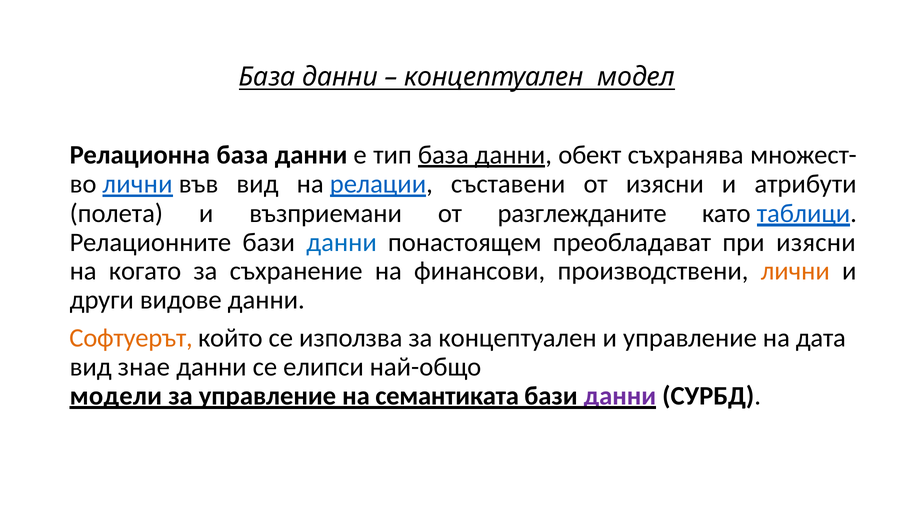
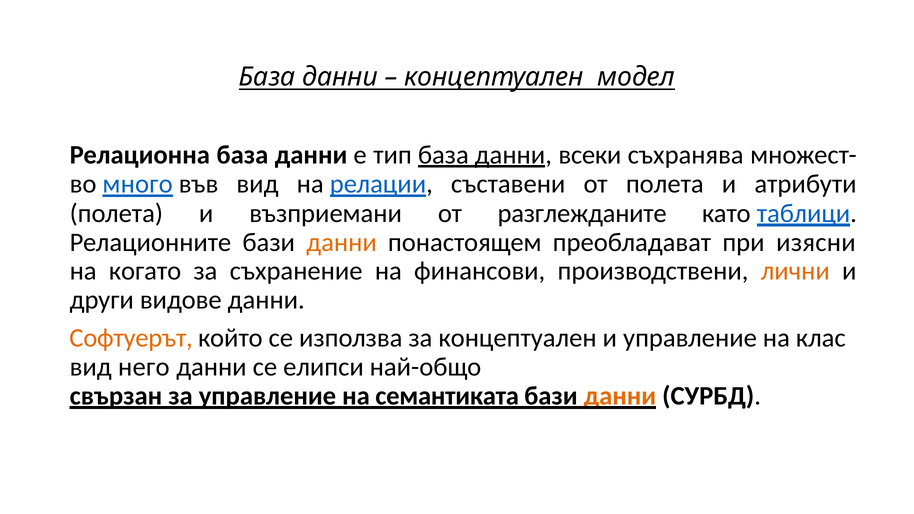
обект: обект -> всеки (590, 155)
лични: лични -> много (138, 184)
от изясни: изясни -> полета (665, 184)
данни colour: blue -> orange (342, 242)
дата: дата -> клас (821, 338)
знае: знае -> него (144, 367)
модели: модели -> свързан (116, 396)
данни colour: purple -> orange (620, 396)
